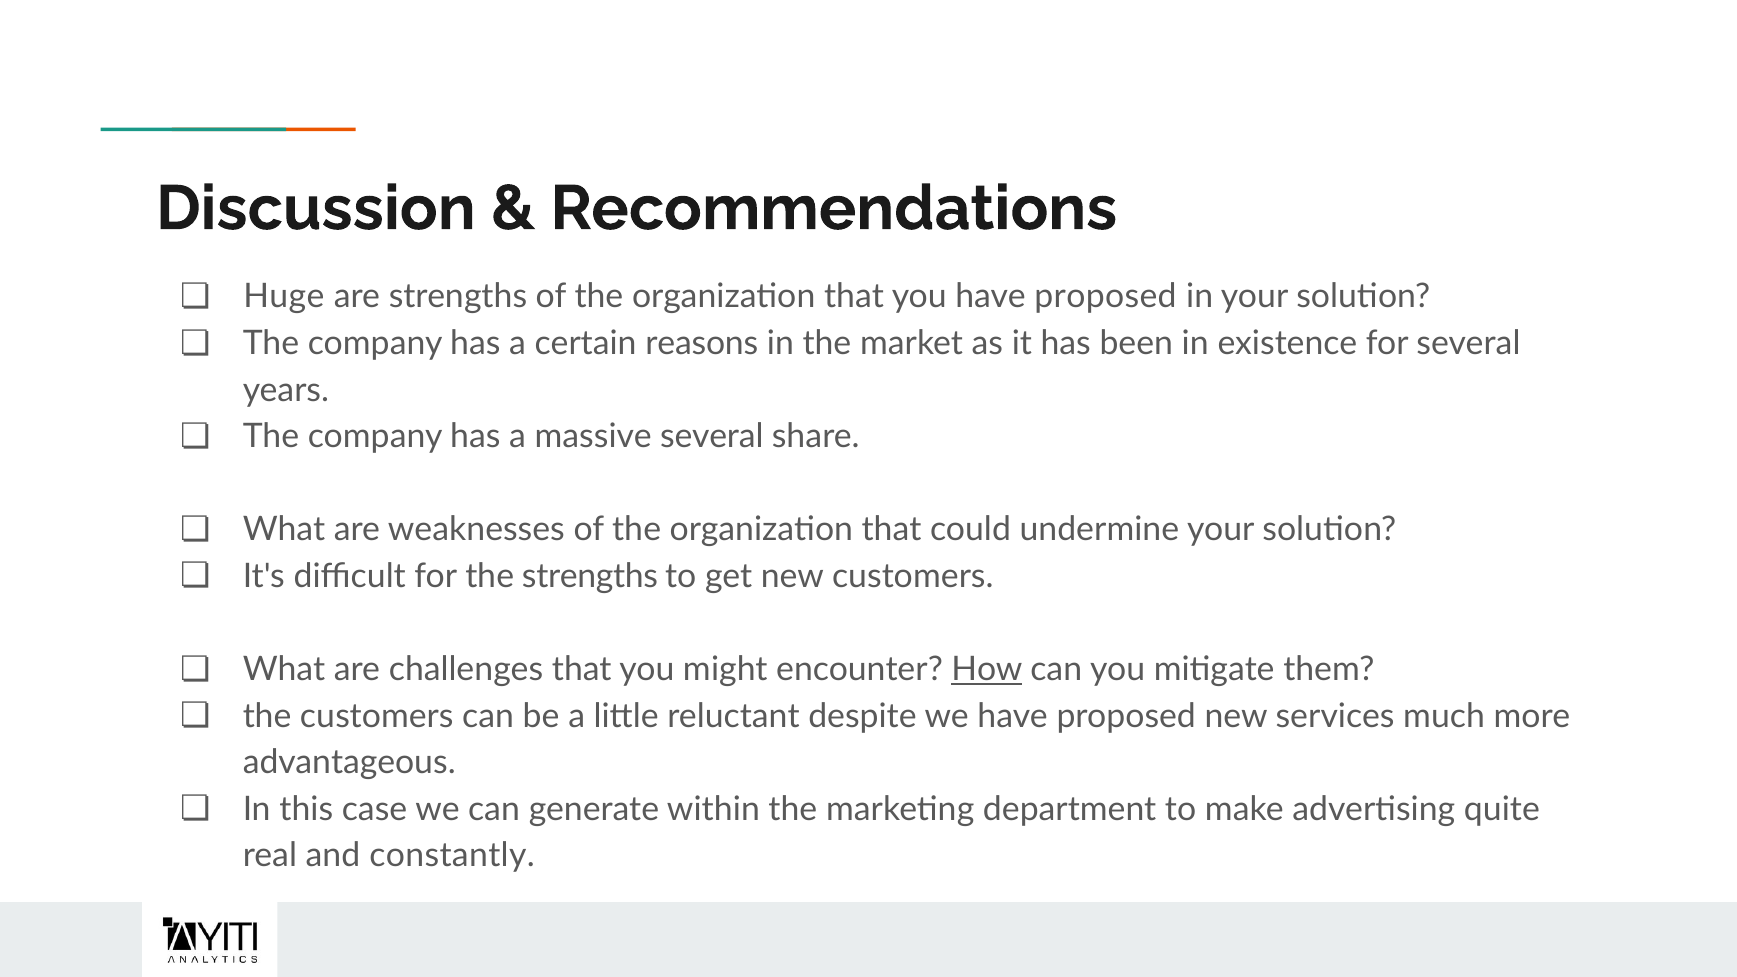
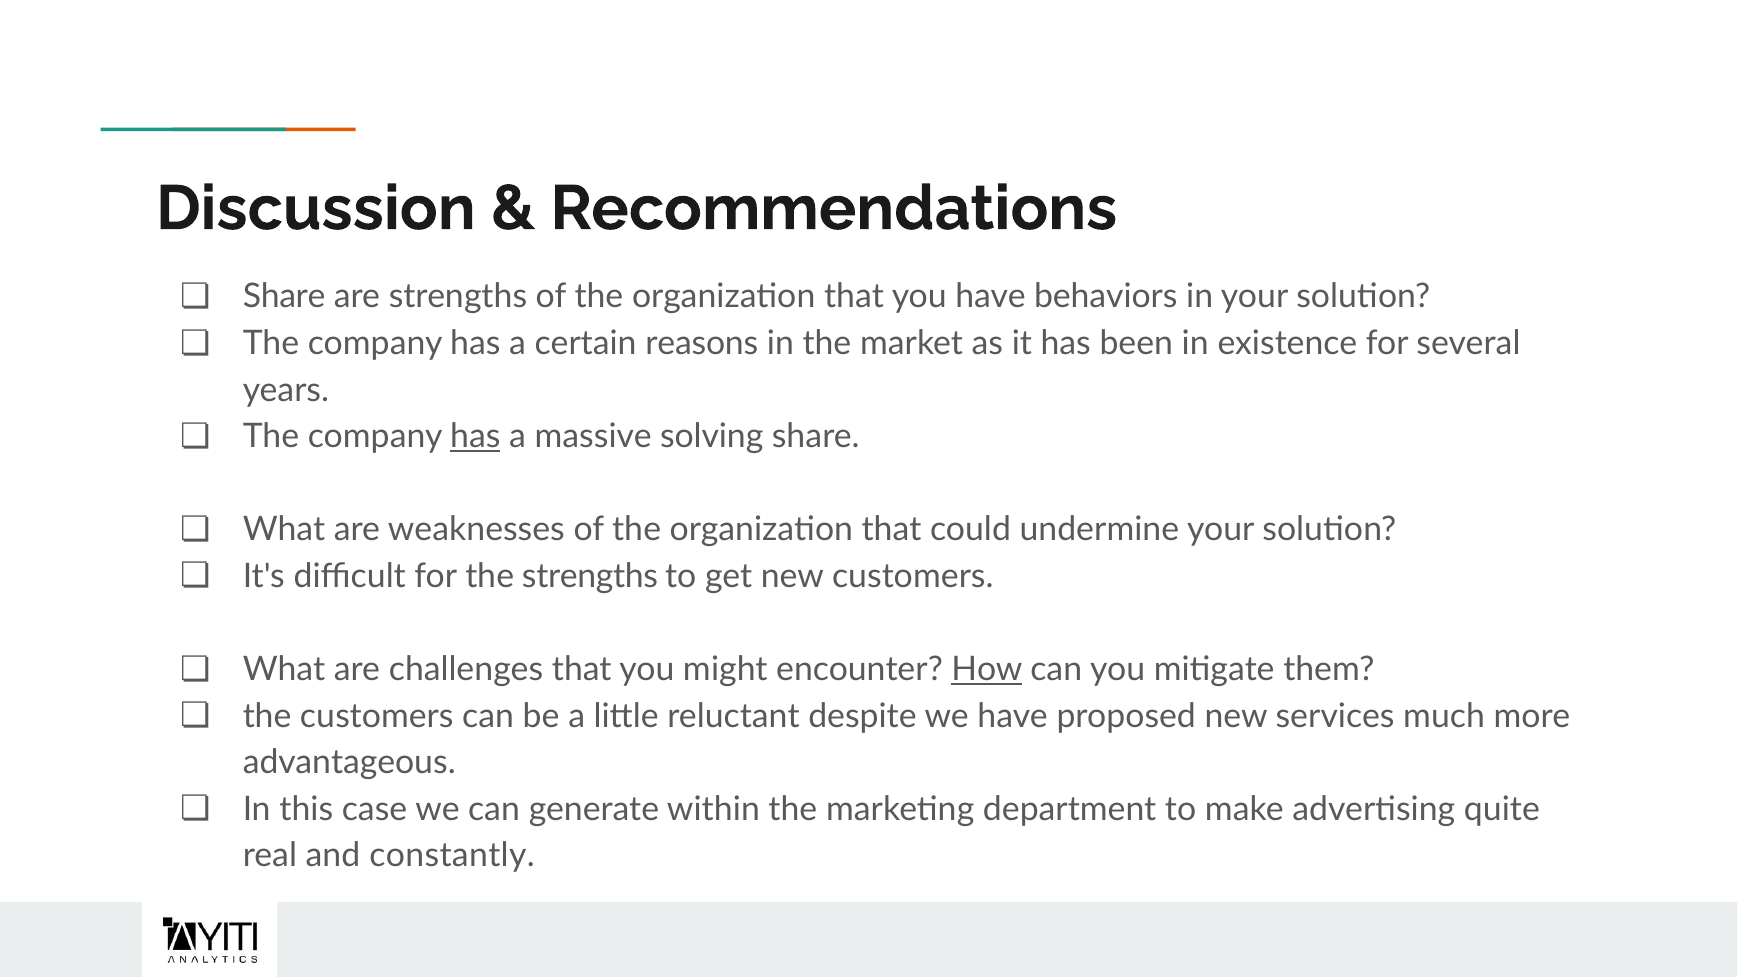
Huge: Huge -> Share (284, 297)
you have proposed: proposed -> behaviors (1106, 297)
has underline: none -> present (475, 437)
massive several: several -> solving (712, 437)
